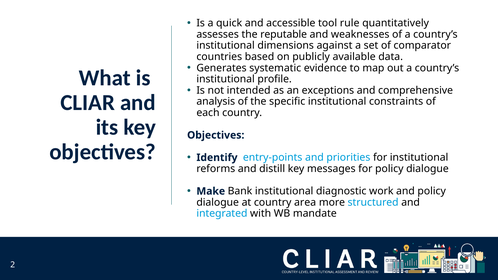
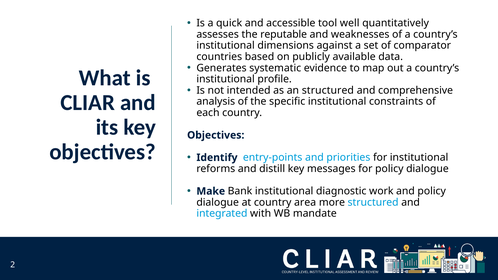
rule: rule -> well (350, 23)
an exceptions: exceptions -> structured (328, 90)
